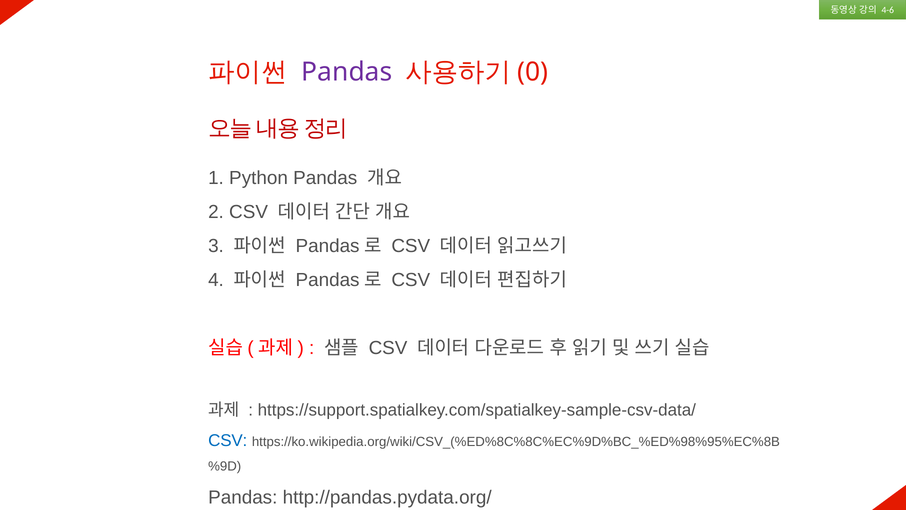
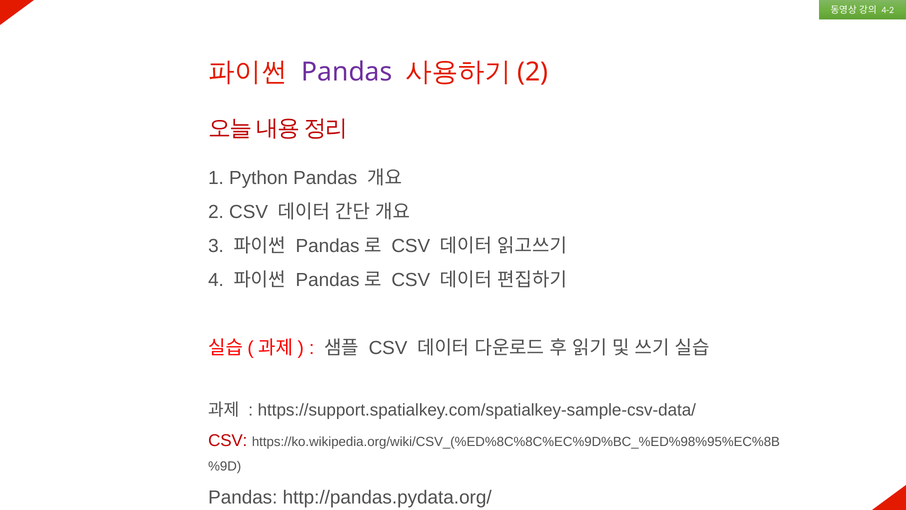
4-6: 4-6 -> 4-2 (888, 10)
0: 0 -> 2 (533, 72)
CSV colour: blue -> red (228, 440)
